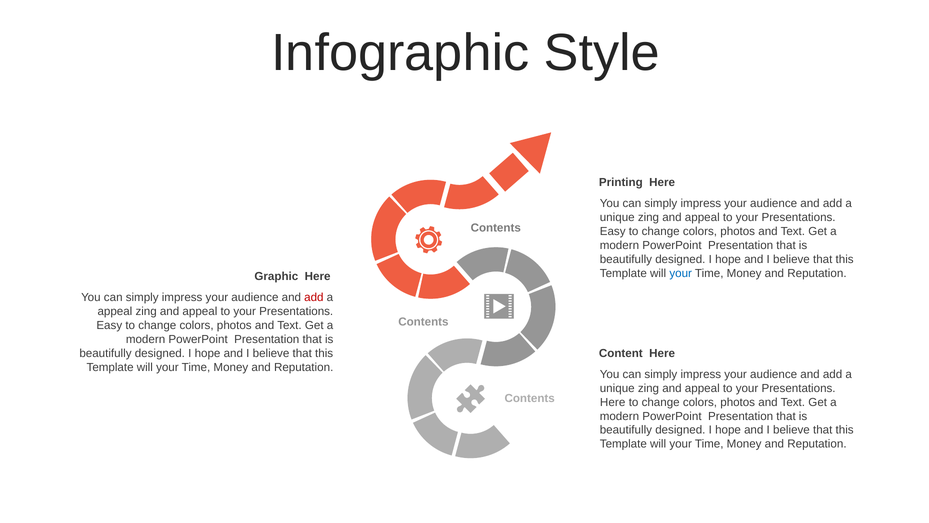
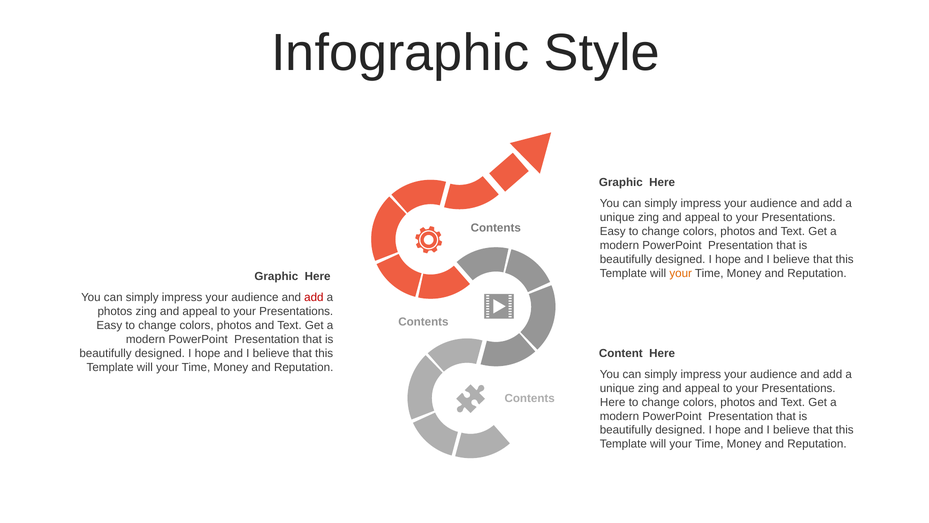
Printing: Printing -> Graphic (621, 182)
your colour: blue -> orange (681, 273)
appeal: appeal -> photos (115, 311)
